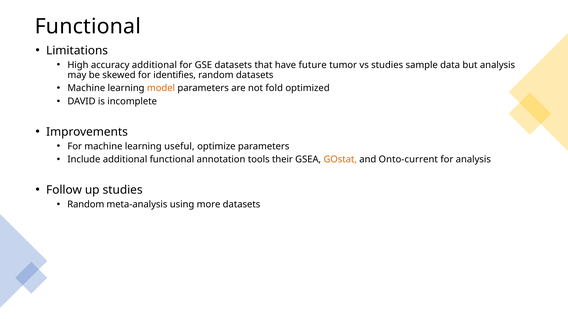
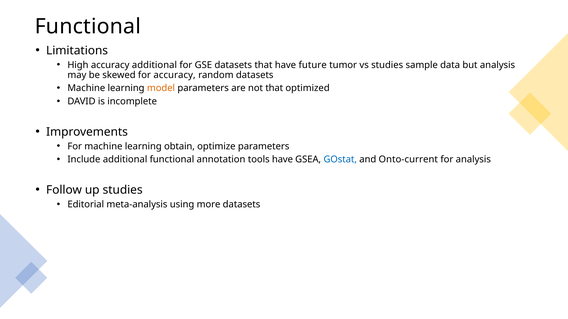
for identifies: identifies -> accuracy (175, 75)
not fold: fold -> that (274, 88)
useful: useful -> obtain (179, 146)
tools their: their -> have (282, 160)
GOstat colour: orange -> blue (340, 160)
Random: Random -> Editorial (86, 205)
